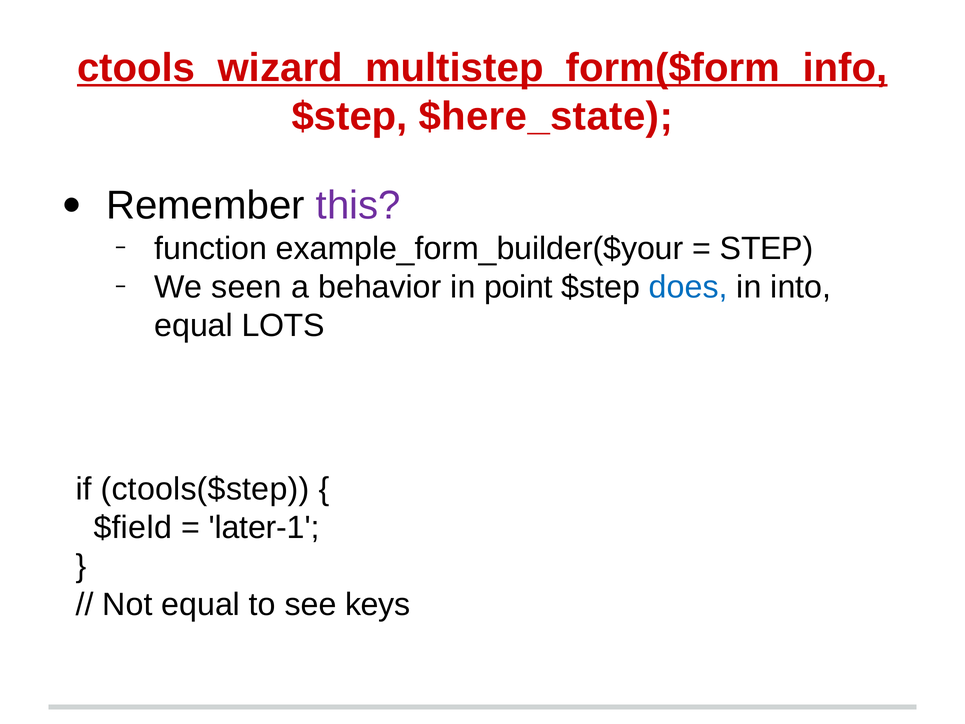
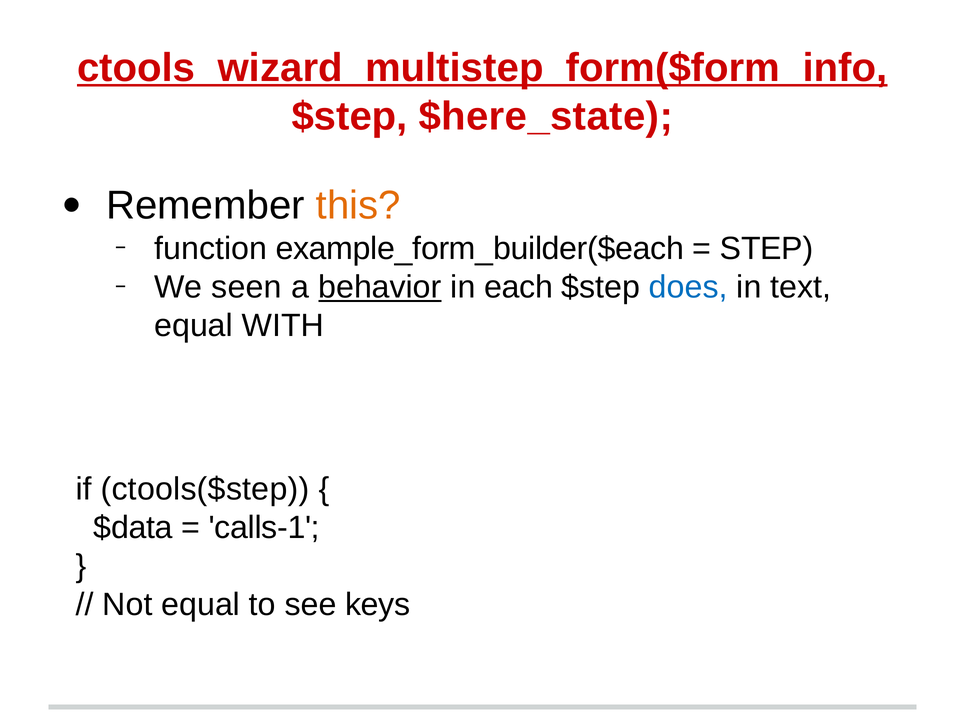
this colour: purple -> orange (358, 205)
example_form_builder($your: example_form_builder($your -> example_form_builder($each (480, 248)
behavior underline: none -> present (380, 287)
point: point -> each (519, 287)
into: into -> text (801, 287)
LOTS: LOTS -> WITH (283, 326)
$field: $field -> $data (133, 527)
later-1: later-1 -> calls-1 (264, 527)
